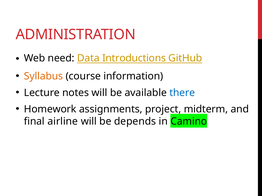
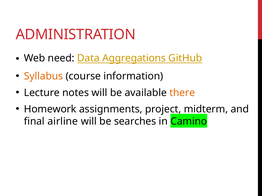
Introductions: Introductions -> Aggregations (134, 58)
there colour: blue -> orange (182, 93)
depends: depends -> searches (135, 122)
